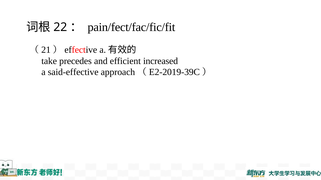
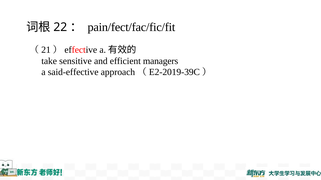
precedes: precedes -> sensitive (76, 61)
increased: increased -> managers (161, 61)
